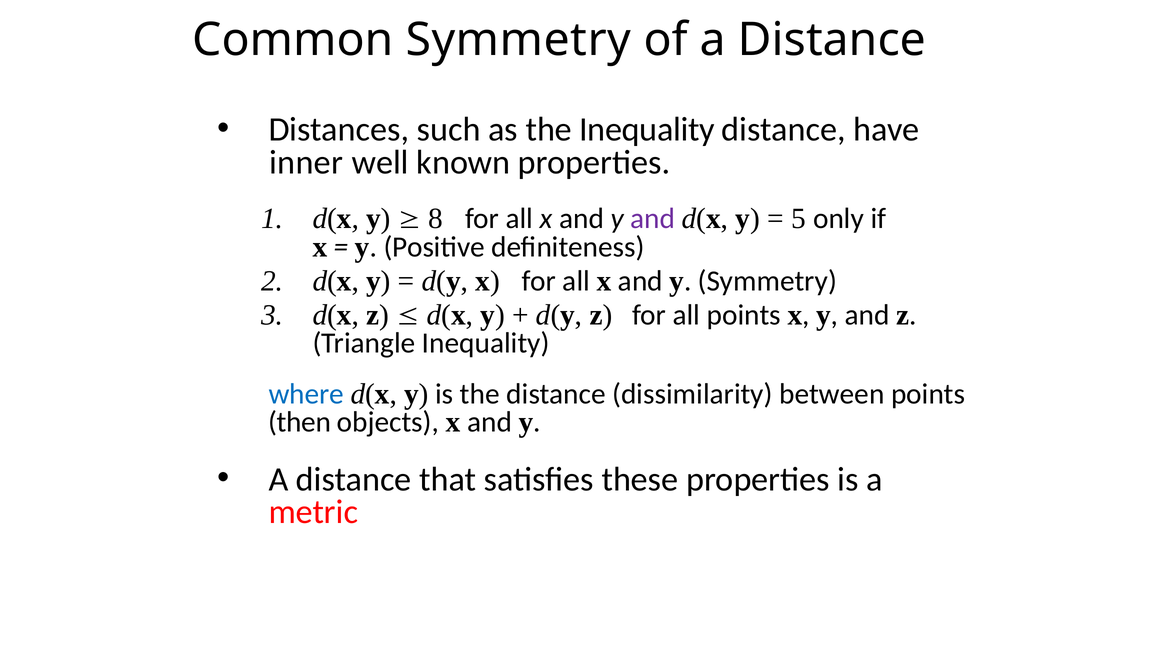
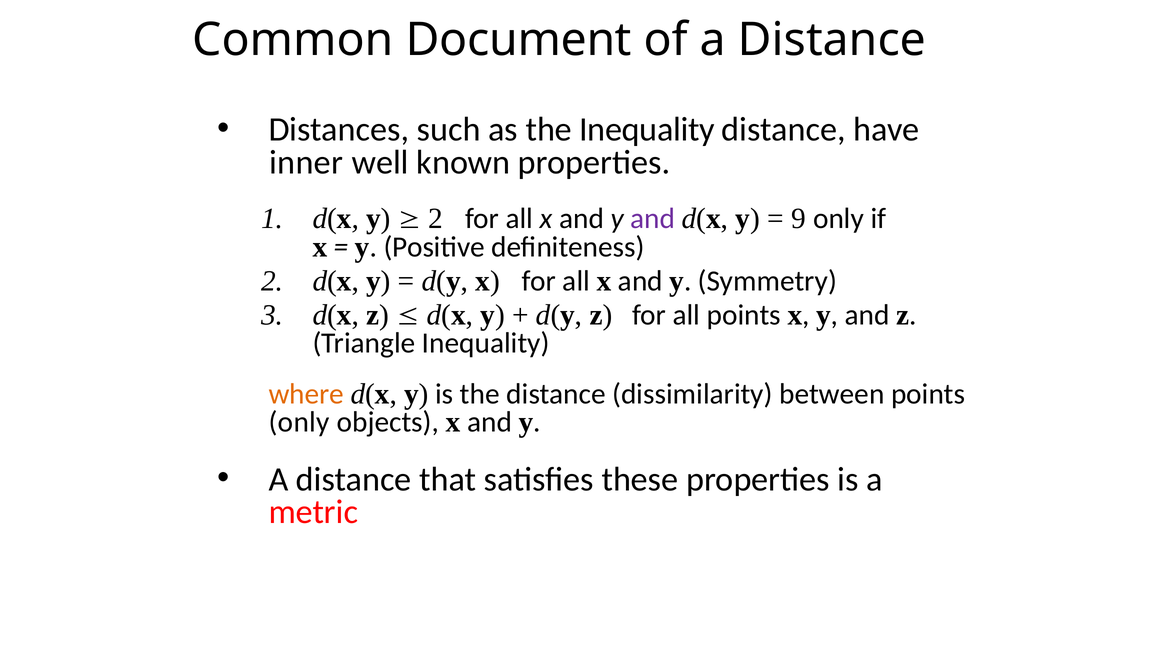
Common Symmetry: Symmetry -> Document (519, 40)
8: 8 -> 2 (436, 219)
5: 5 -> 9 (798, 219)
where colour: blue -> orange (306, 394)
then: then -> only (299, 423)
